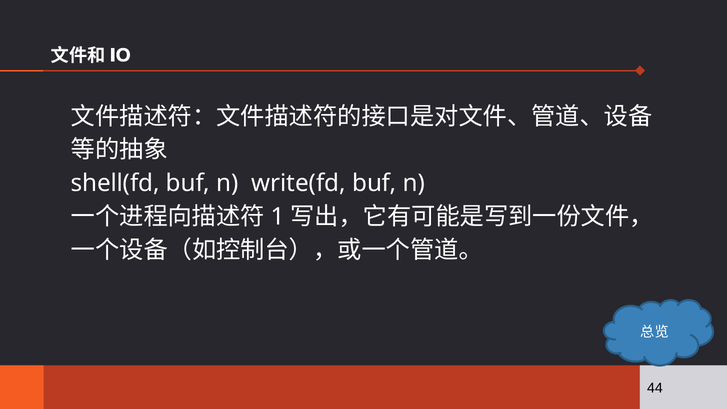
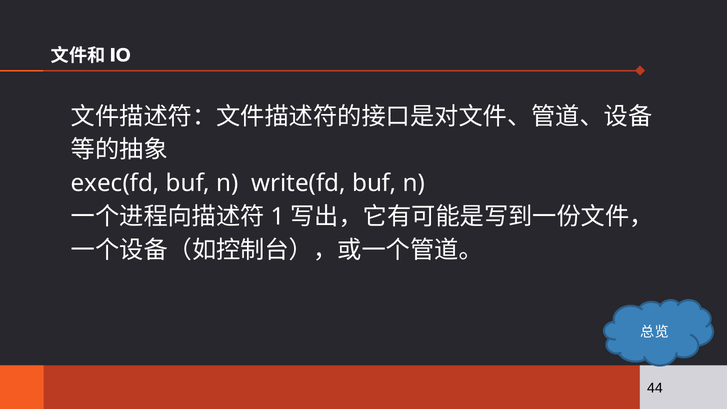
shell(fd: shell(fd -> exec(fd (115, 183)
